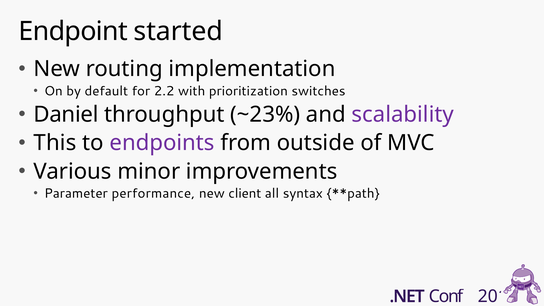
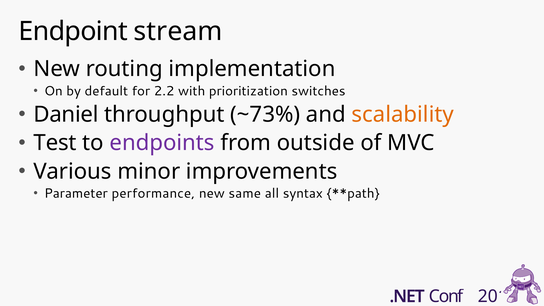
started: started -> stream (178, 31)
~23%: ~23% -> ~73% (265, 115)
scalability colour: purple -> orange (403, 115)
This: This -> Test (55, 143)
client: client -> same (245, 193)
